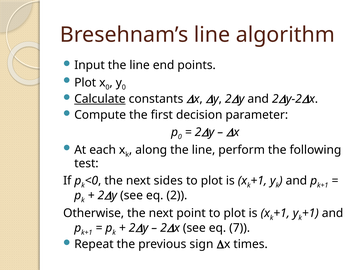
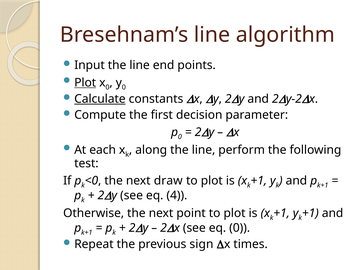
Plot underline: none -> present (85, 82)
sides: sides -> draw (168, 180)
2: 2 -> 4 (177, 195)
eq 7: 7 -> 0 (240, 227)
